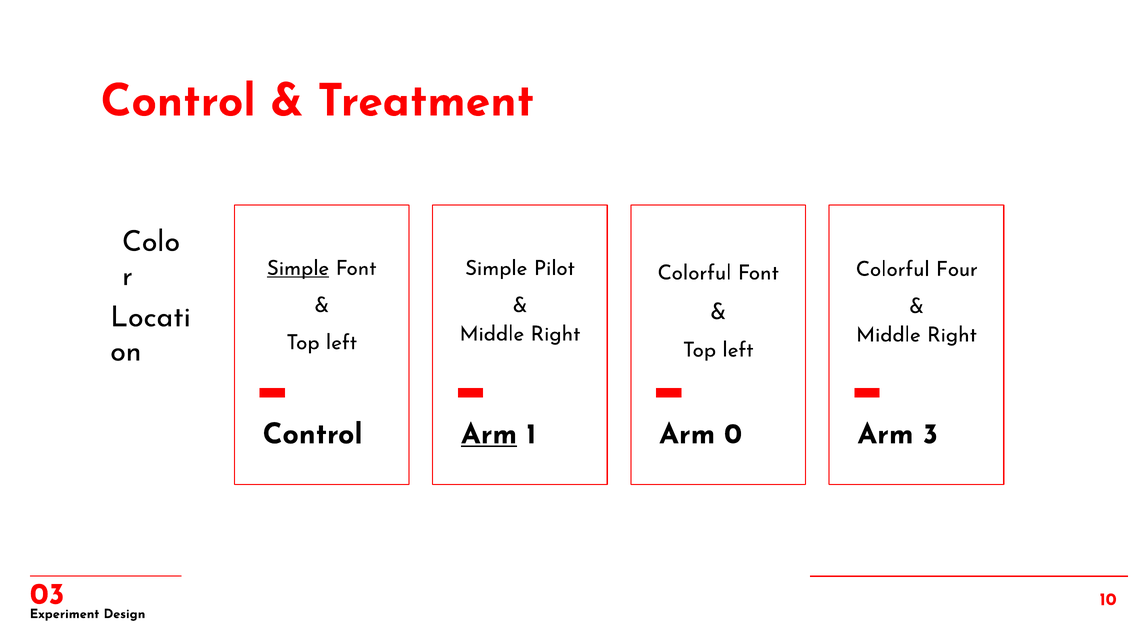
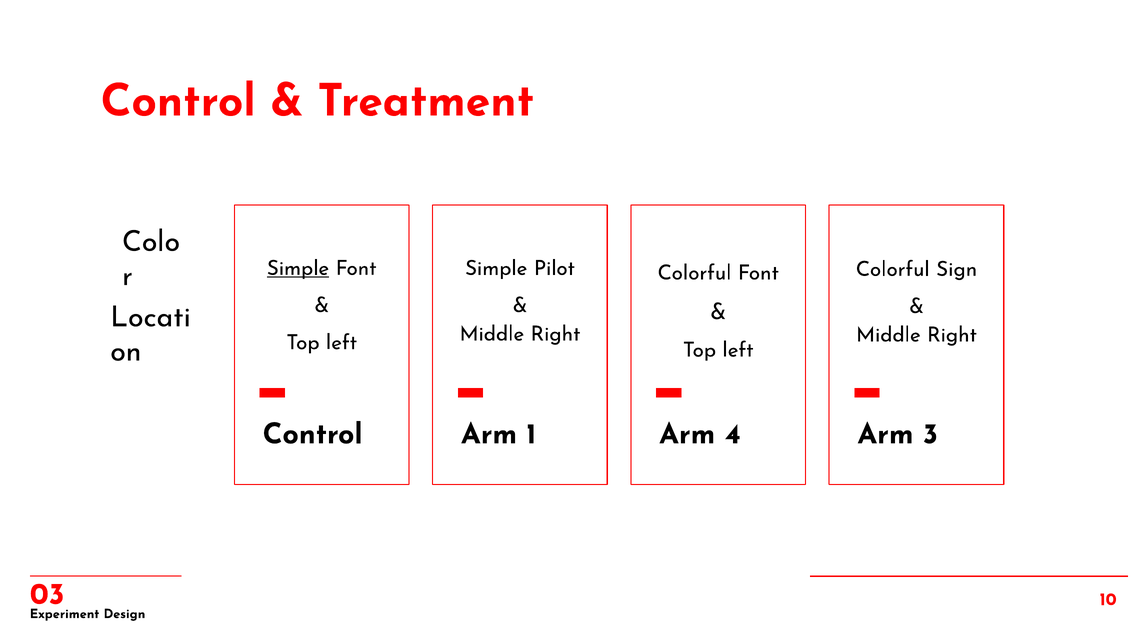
Four: Four -> Sign (957, 269)
Arm underline: present -> none (489, 434)
0: 0 -> 4 (733, 434)
